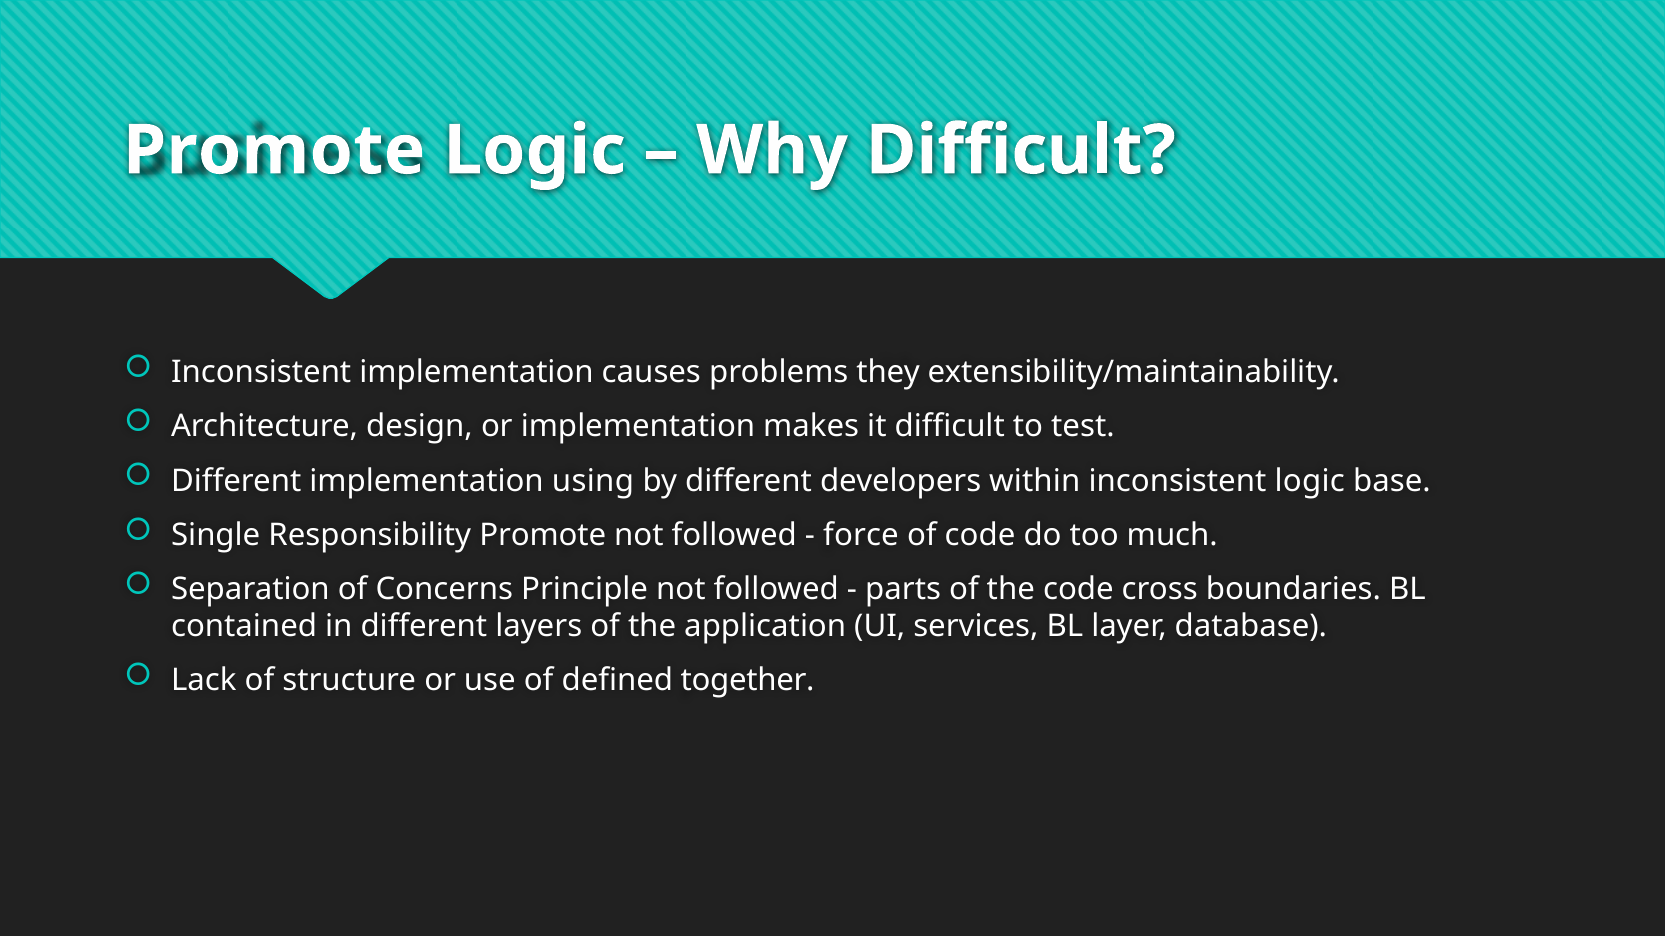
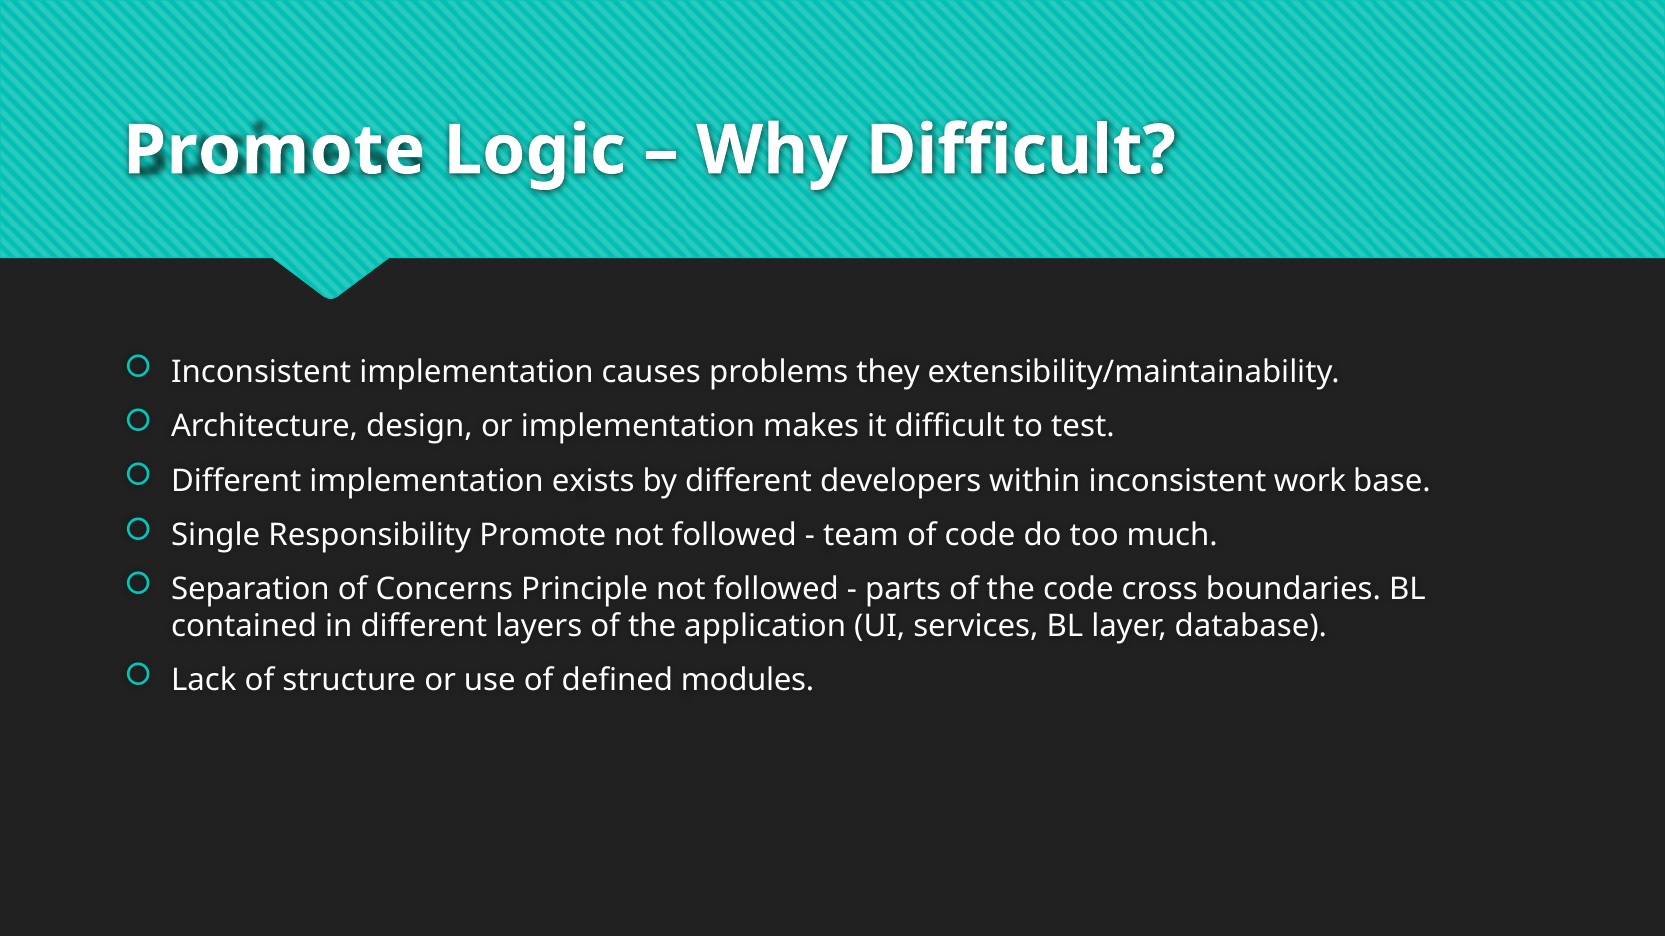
using: using -> exists (593, 481)
inconsistent logic: logic -> work (1310, 481)
force: force -> team (861, 535)
together: together -> modules (748, 681)
